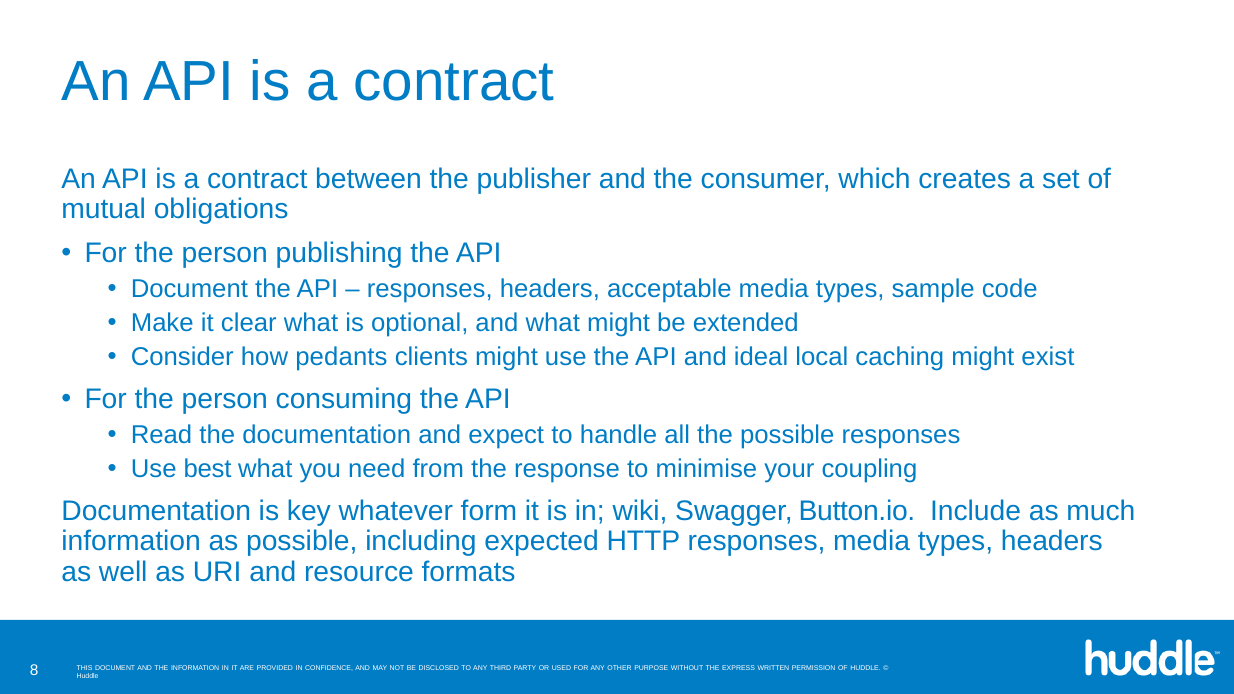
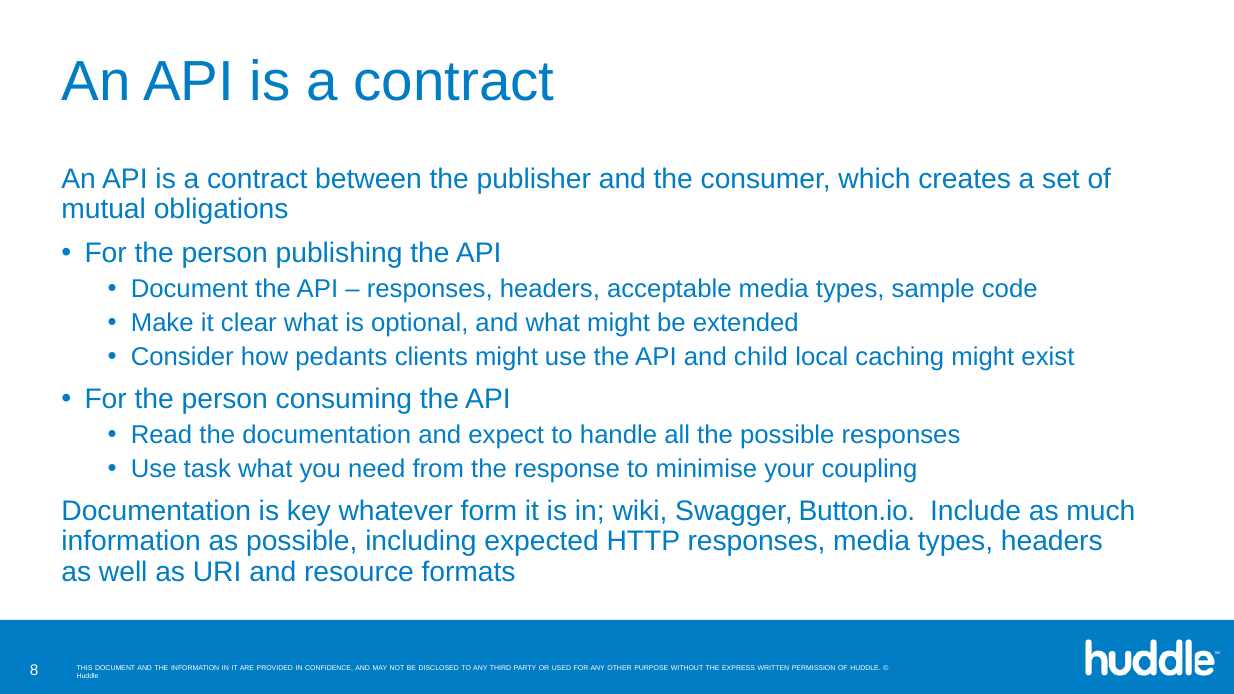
ideal: ideal -> child (761, 357)
best: best -> task (207, 469)
